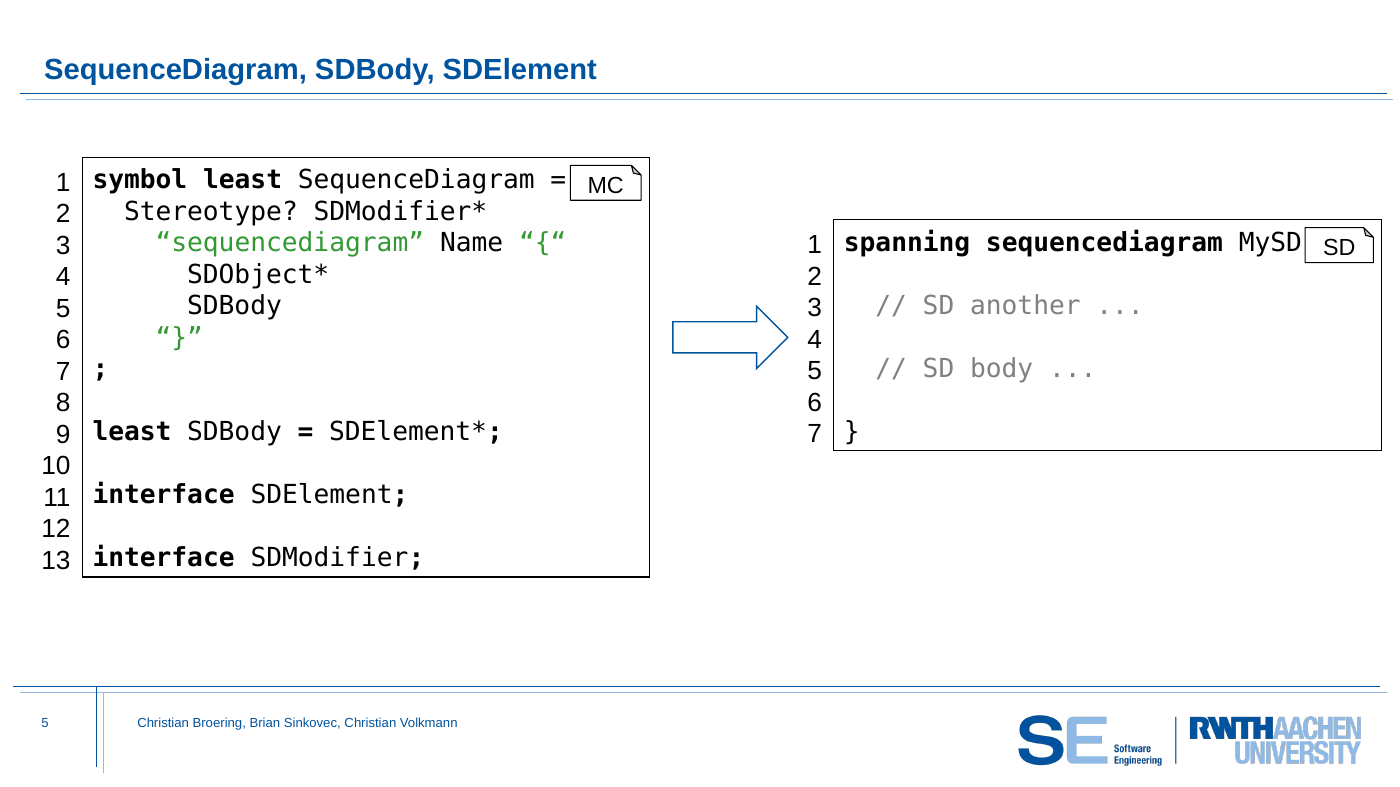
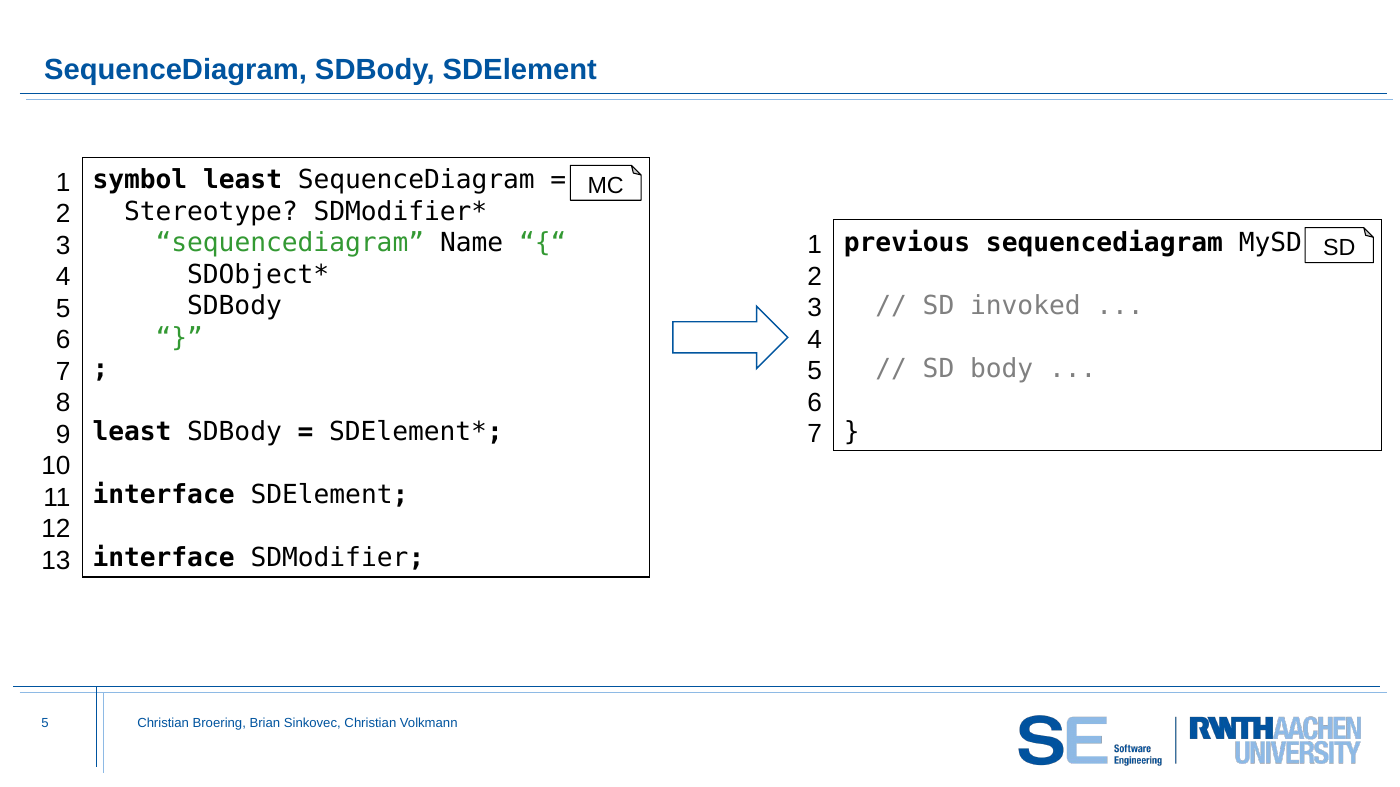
spanning: spanning -> previous (907, 243)
another: another -> invoked (1025, 306)
